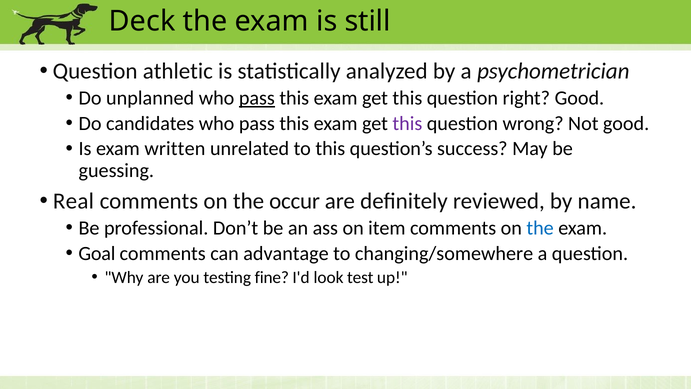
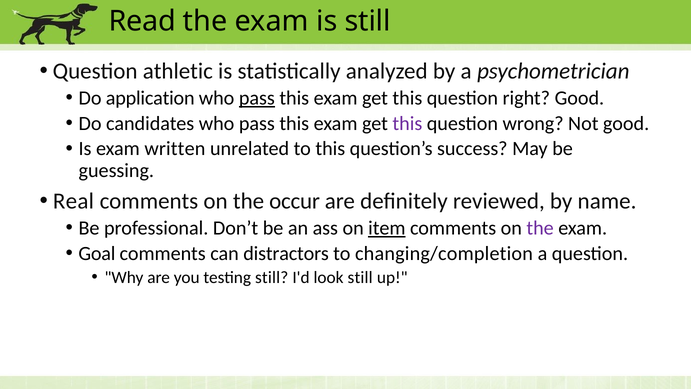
Deck: Deck -> Read (142, 21)
unplanned: unplanned -> application (150, 98)
item underline: none -> present (387, 228)
the colour: blue -> purple (540, 228)
advantage: advantage -> distractors (286, 253)
changing/somewhere: changing/somewhere -> changing/completion (444, 253)
testing fine: fine -> still (272, 277)
look test: test -> still (360, 277)
